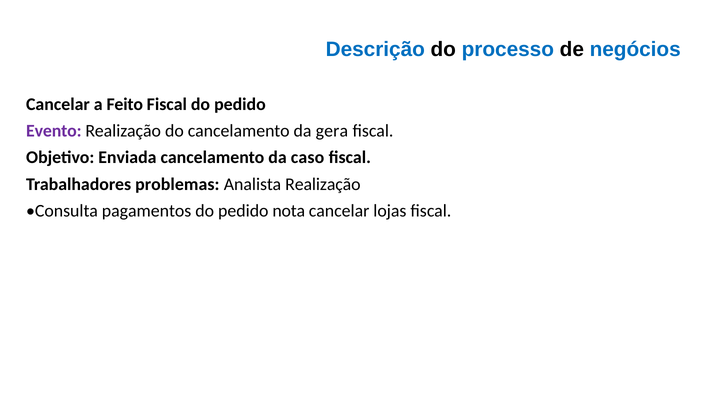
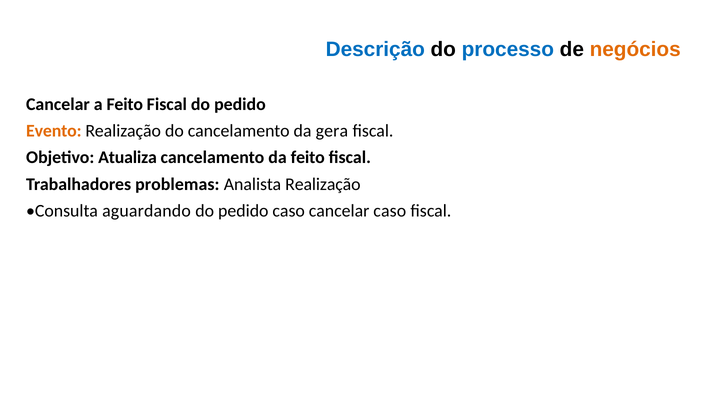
negócios colour: blue -> orange (635, 49)
Evento colour: purple -> orange (54, 131)
Enviada: Enviada -> Atualiza (127, 158)
da caso: caso -> feito (308, 158)
pagamentos: pagamentos -> aguardando (146, 211)
pedido nota: nota -> caso (289, 211)
cancelar lojas: lojas -> caso (390, 211)
